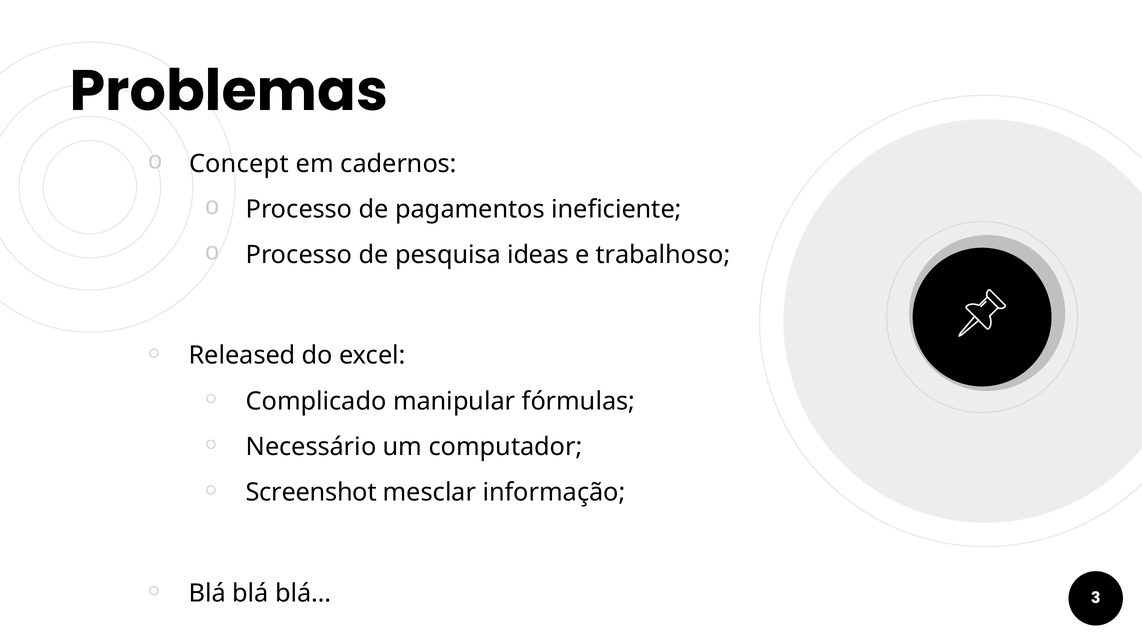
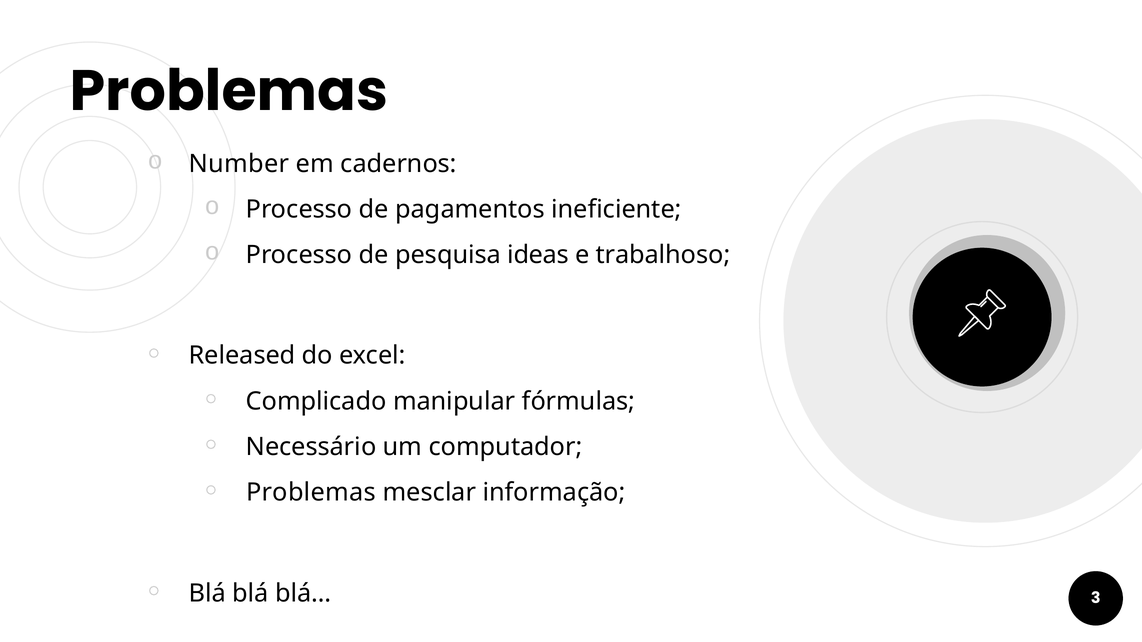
Concept: Concept -> Number (239, 164)
Screenshot: Screenshot -> Problemas (311, 493)
